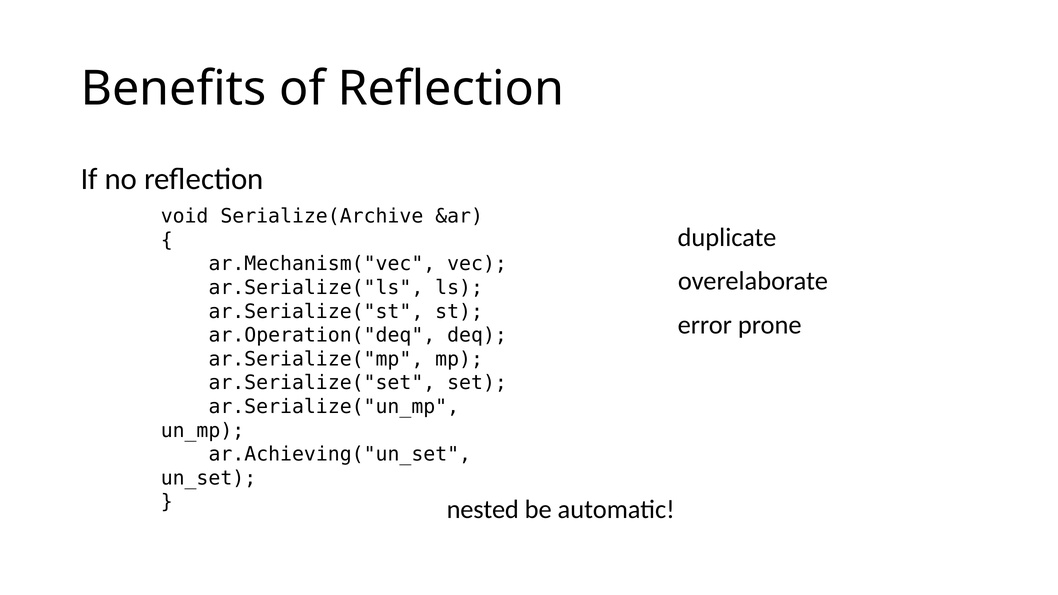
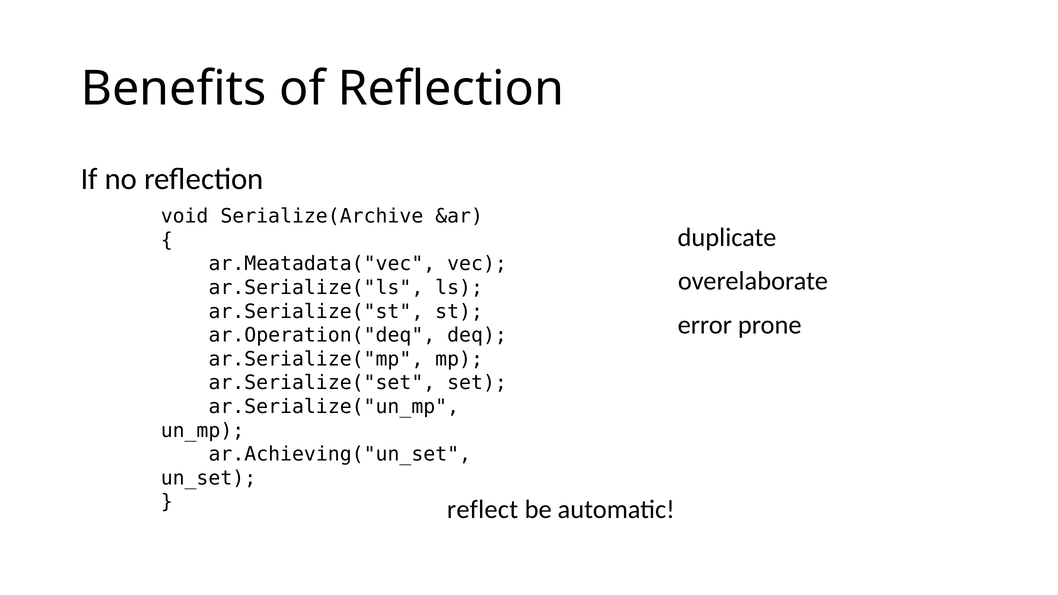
ar.Mechanism("vec: ar.Mechanism("vec -> ar.Meatadata("vec (322, 264)
nested: nested -> reflect (483, 509)
